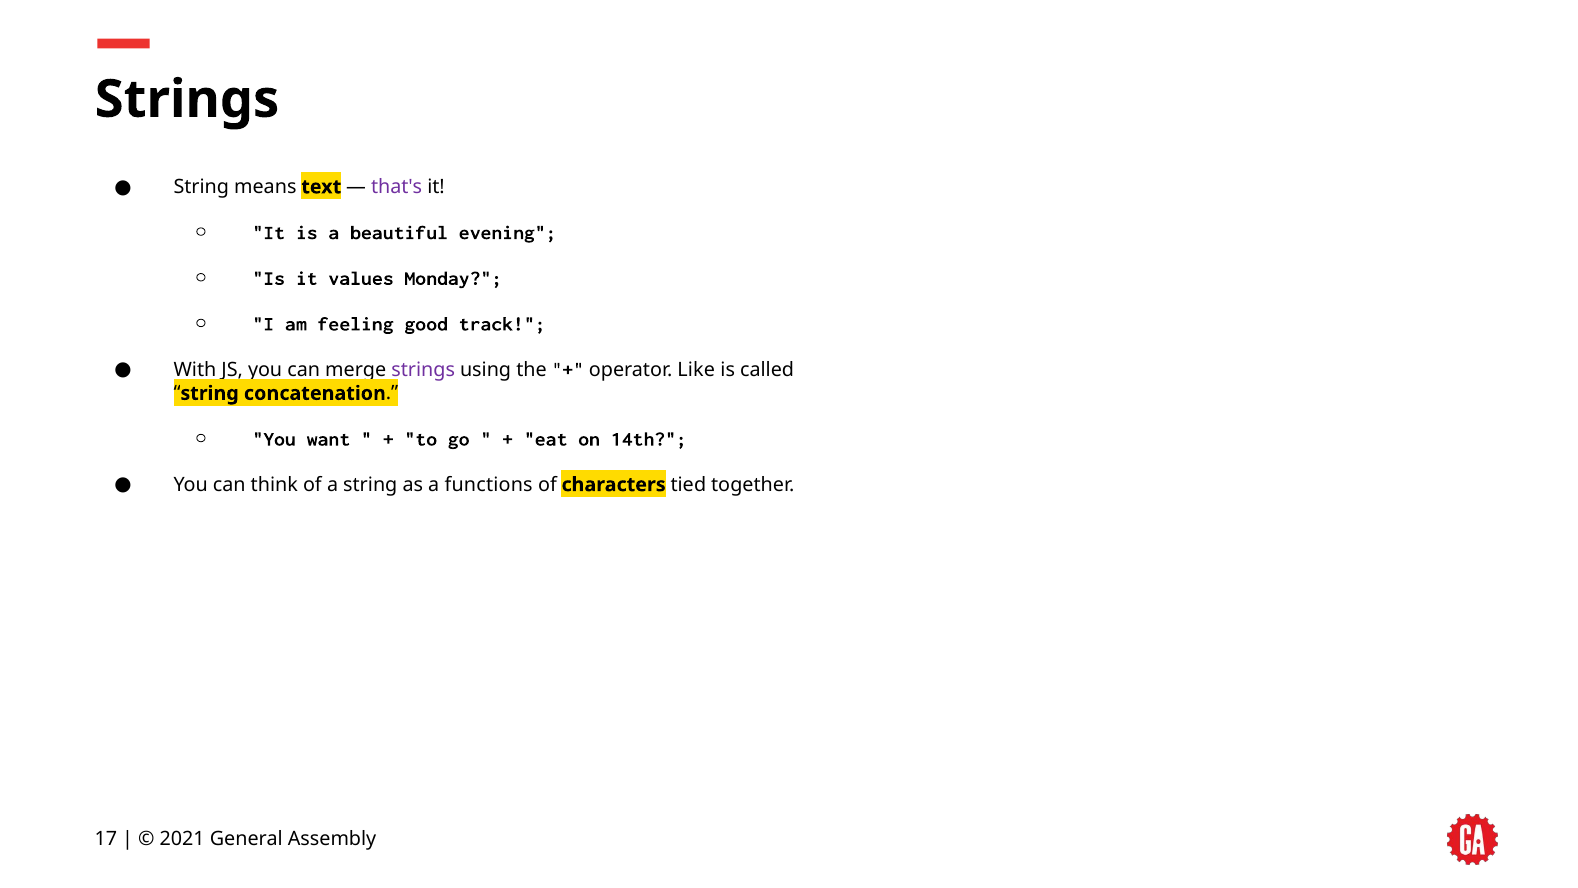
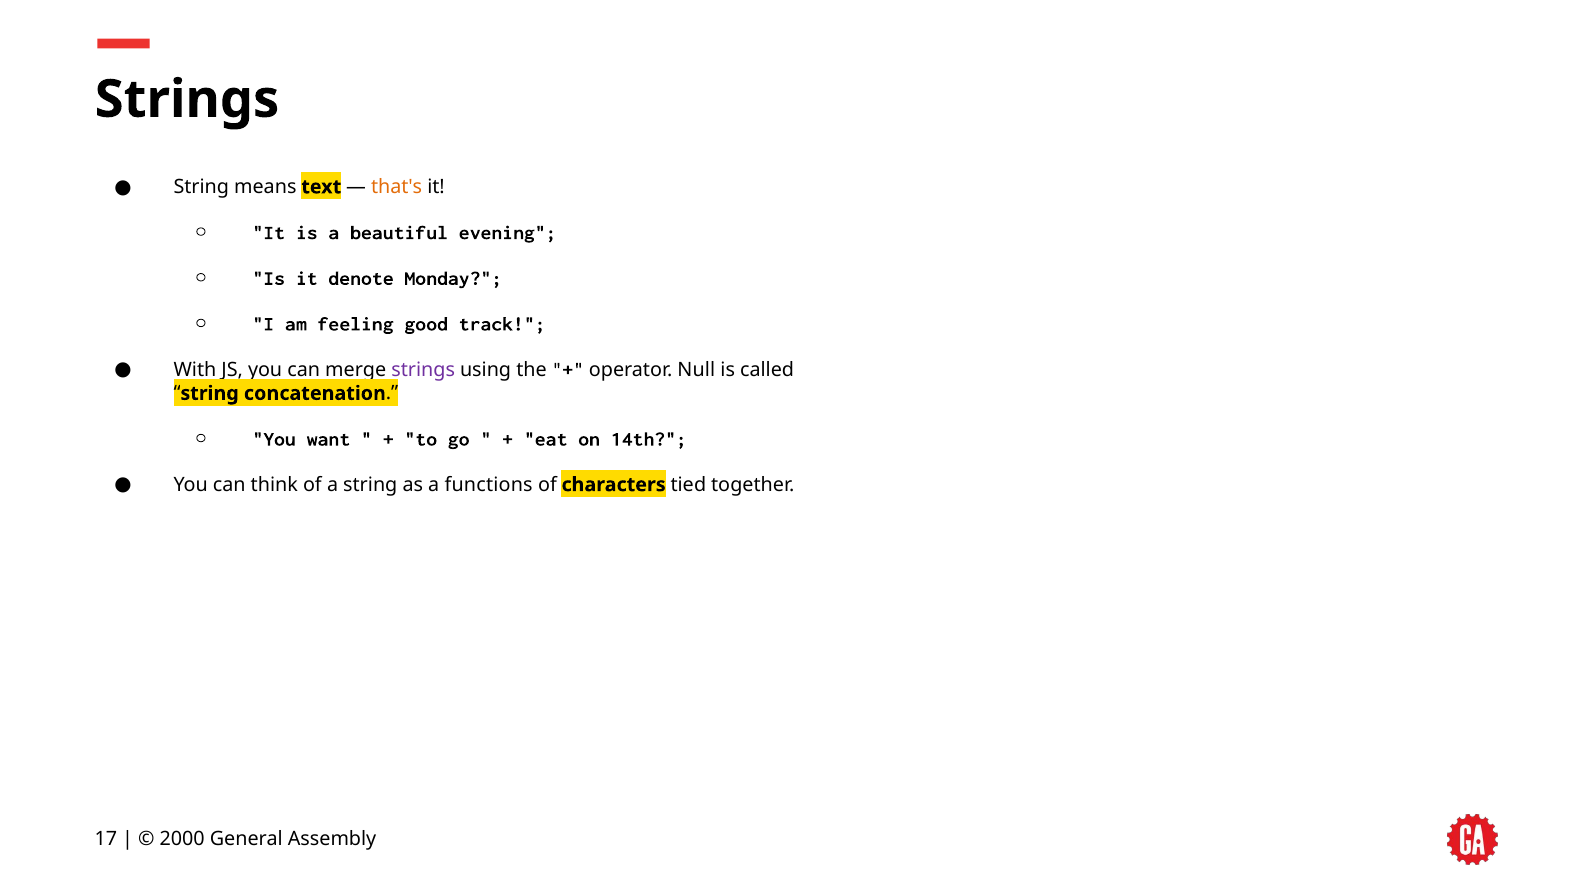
that's colour: purple -> orange (397, 187)
values: values -> denote (361, 278)
Like: Like -> Null (696, 369)
2021: 2021 -> 2000 (182, 838)
